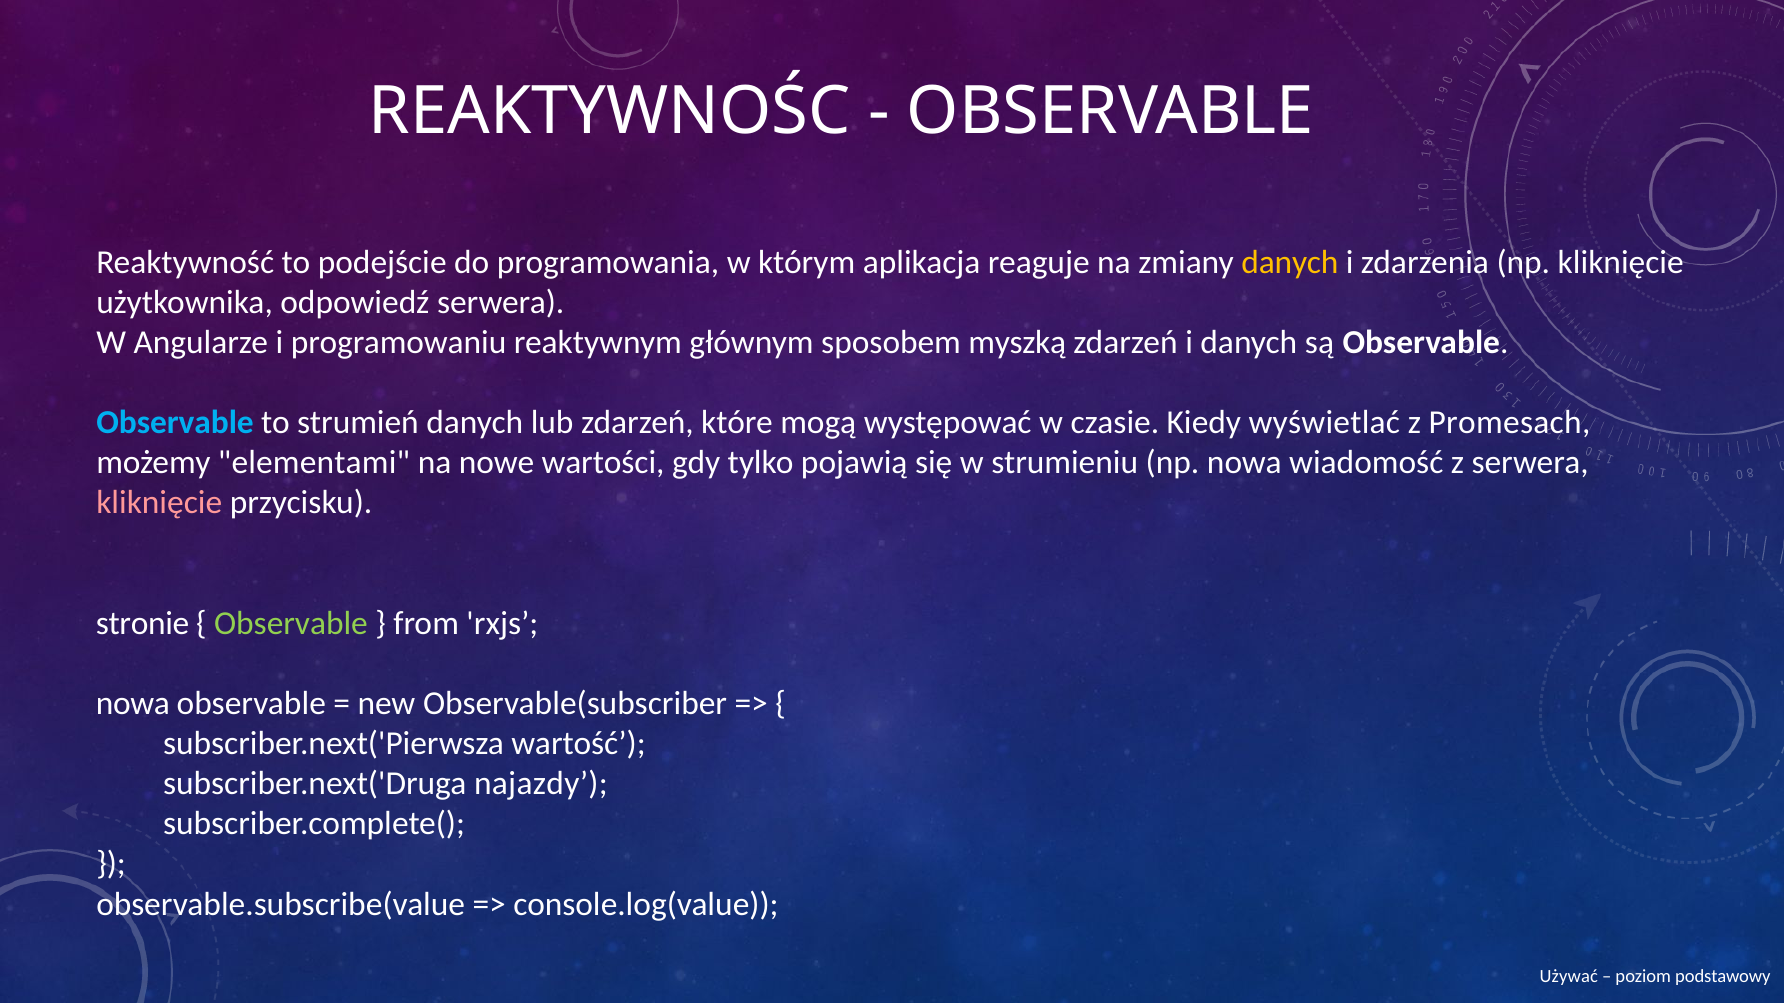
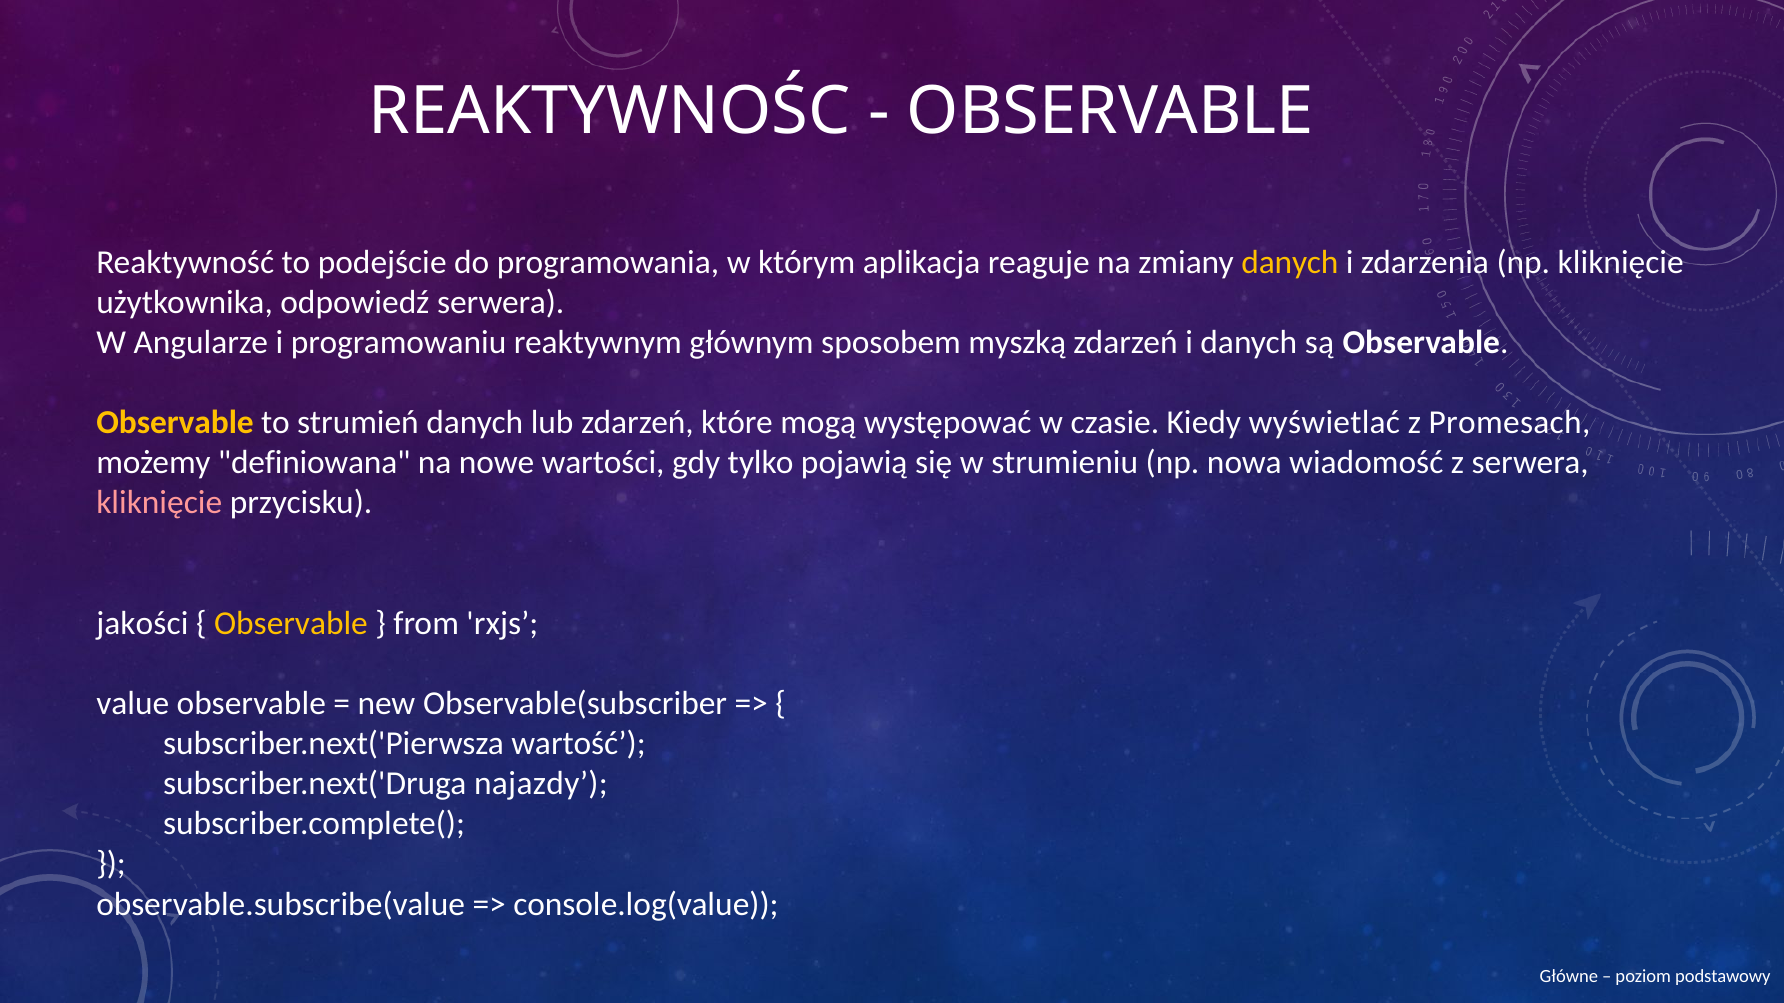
Observable colour: light blue -> yellow (175, 423)
elementami: elementami -> definiowana (314, 463)
stronie: stronie -> jakości (142, 623)
Observable colour: light green -> yellow (291, 623)
nowa: nowa -> value (133, 704)
Używać: Używać -> Główne (1569, 977)
